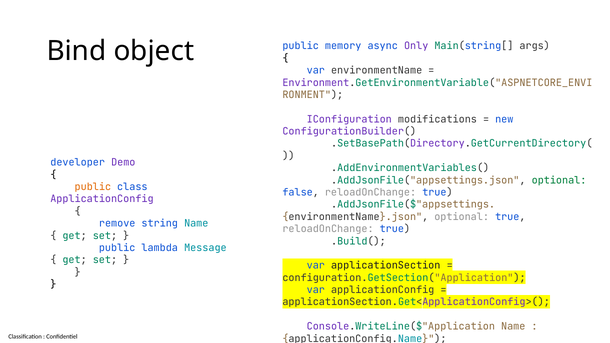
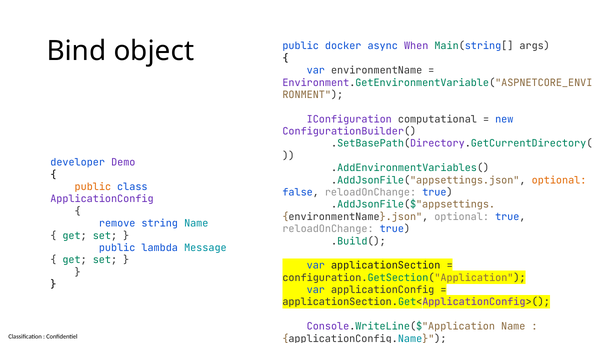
memory: memory -> docker (343, 46)
Only: Only -> When (416, 46)
modifications: modifications -> computational (437, 119)
optional colour: green -> orange (559, 180)
